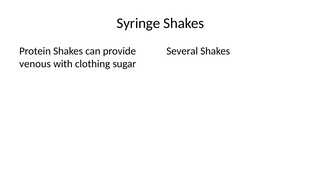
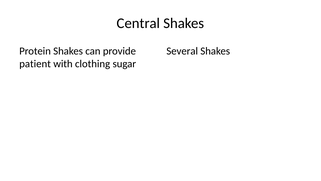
Syringe: Syringe -> Central (138, 23)
venous: venous -> patient (35, 64)
